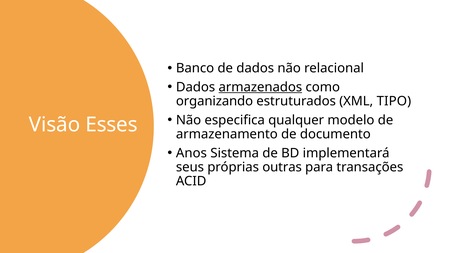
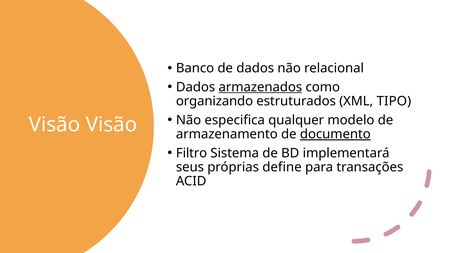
Visão Esses: Esses -> Visão (112, 125)
documento underline: none -> present (335, 134)
Anos: Anos -> Filtro (192, 153)
outras: outras -> define (282, 167)
